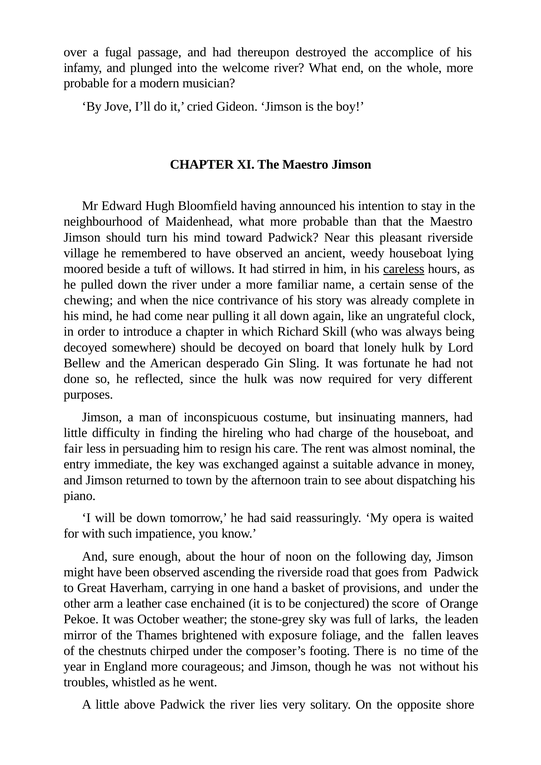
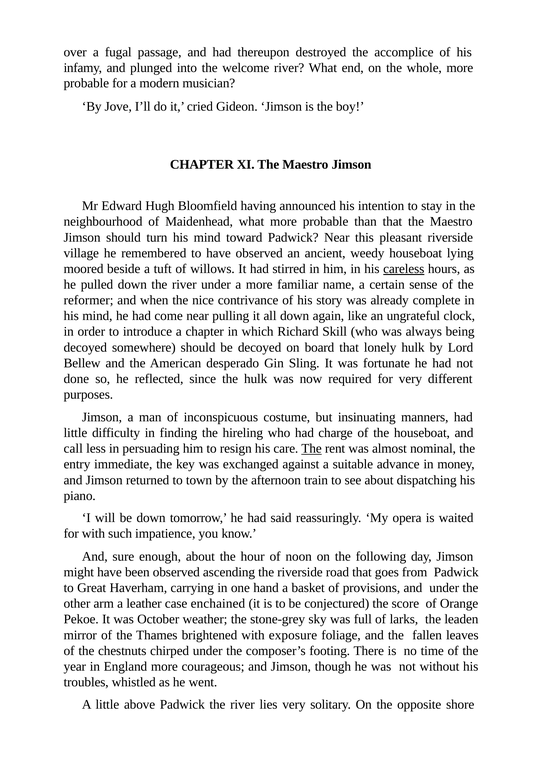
chewing: chewing -> reformer (89, 300)
fair: fair -> call (73, 449)
The underline: none -> present (312, 449)
